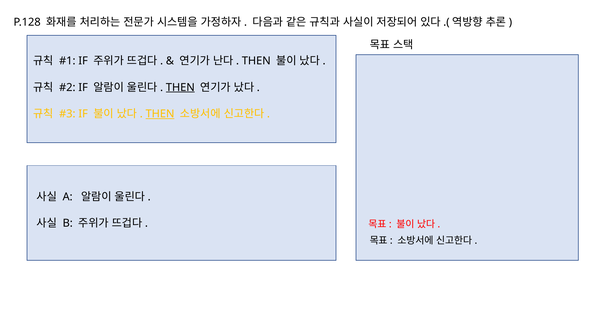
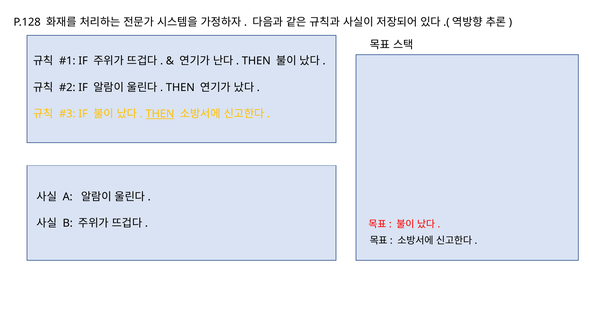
THEN underline: present -> none (180, 87)
